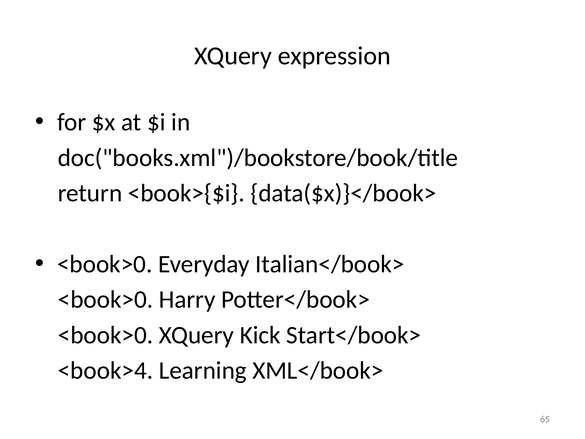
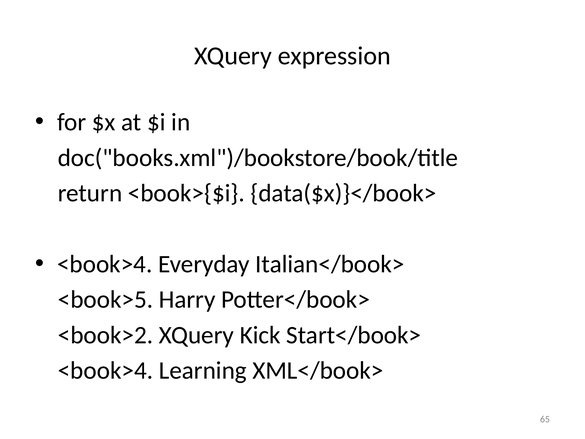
<book>0: <book>0 -> <book>4 (105, 264)
<book>0: <book>0 -> <book>5 (105, 299)
<book>0: <book>0 -> <book>2 (105, 335)
